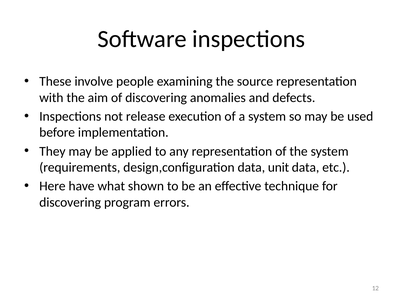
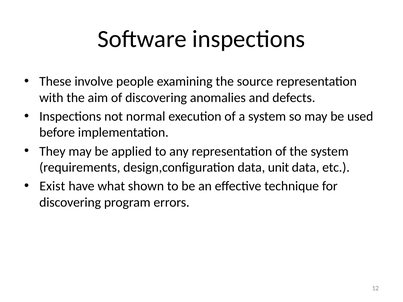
release: release -> normal (146, 116)
Here: Here -> Exist (52, 186)
